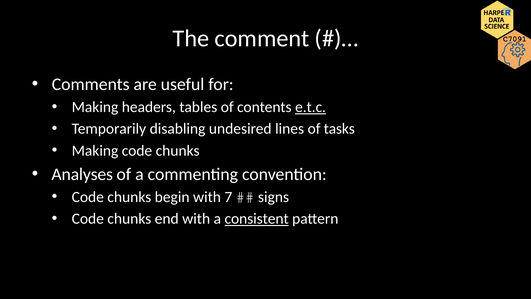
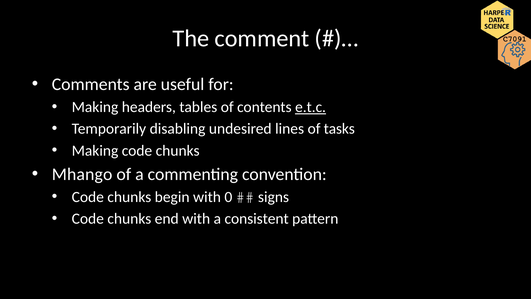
Analyses: Analyses -> Mhango (82, 174)
7: 7 -> 0 (228, 197)
consistent underline: present -> none (257, 219)
